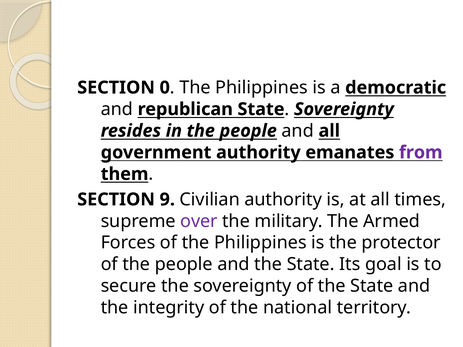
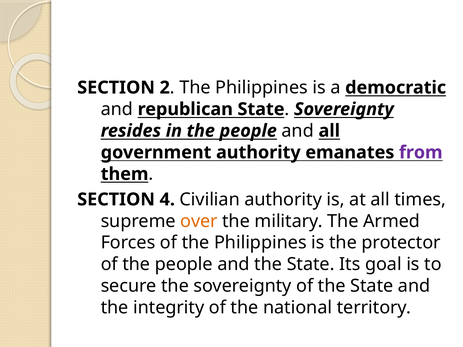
0: 0 -> 2 (165, 88)
9: 9 -> 4 (167, 200)
over colour: purple -> orange (199, 221)
